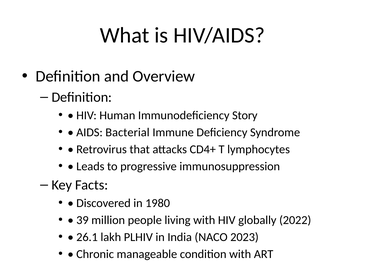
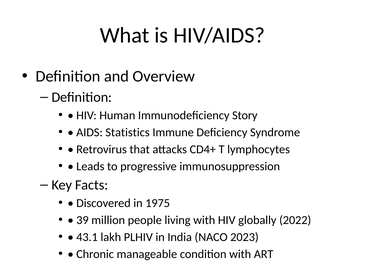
Bacterial: Bacterial -> Statistics (128, 133)
1980: 1980 -> 1975 (158, 204)
26.1: 26.1 -> 43.1 (87, 238)
